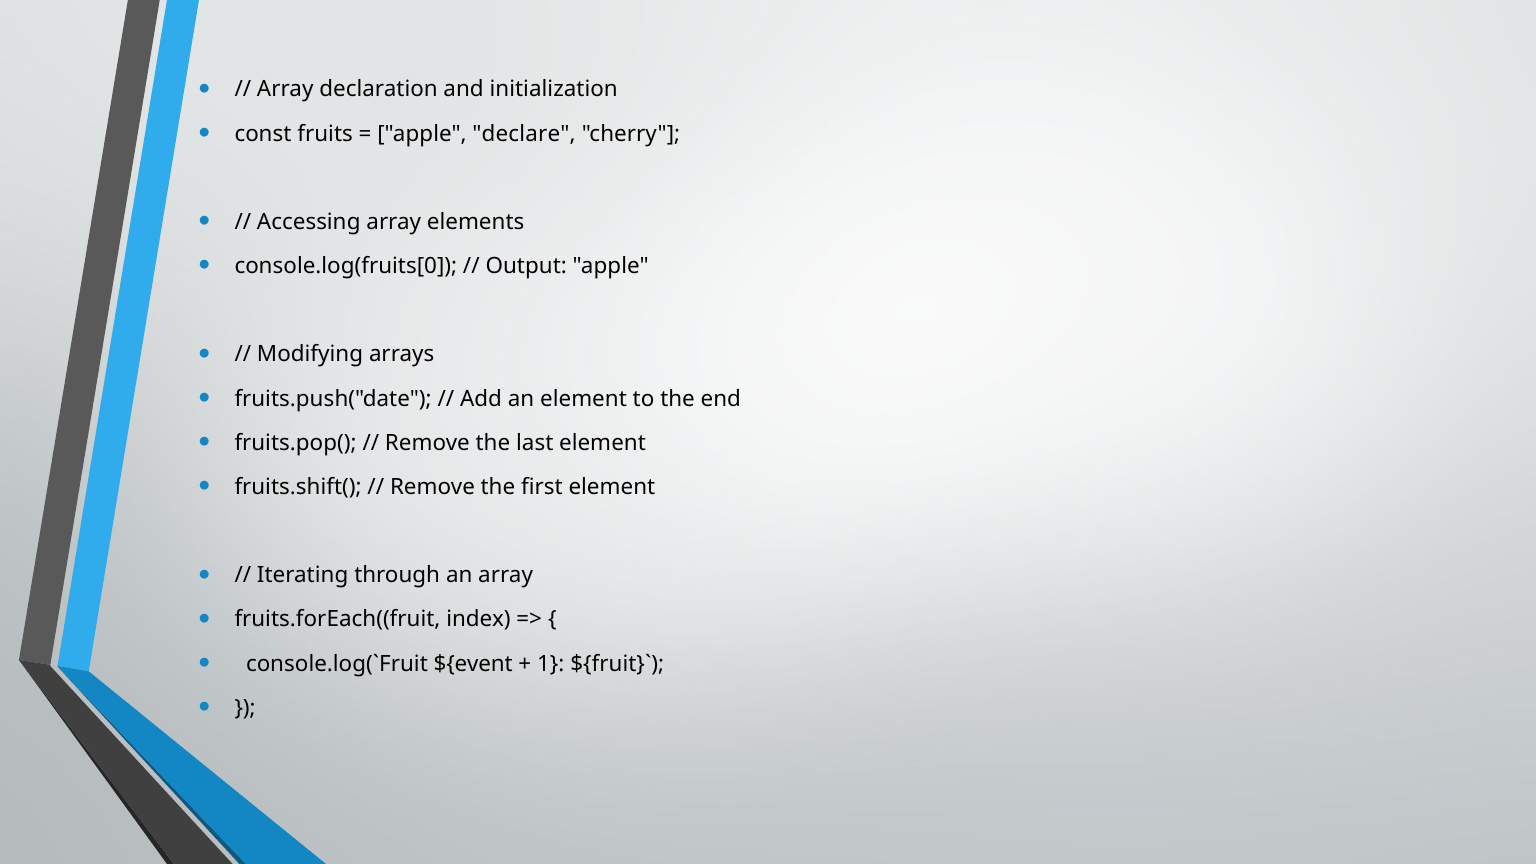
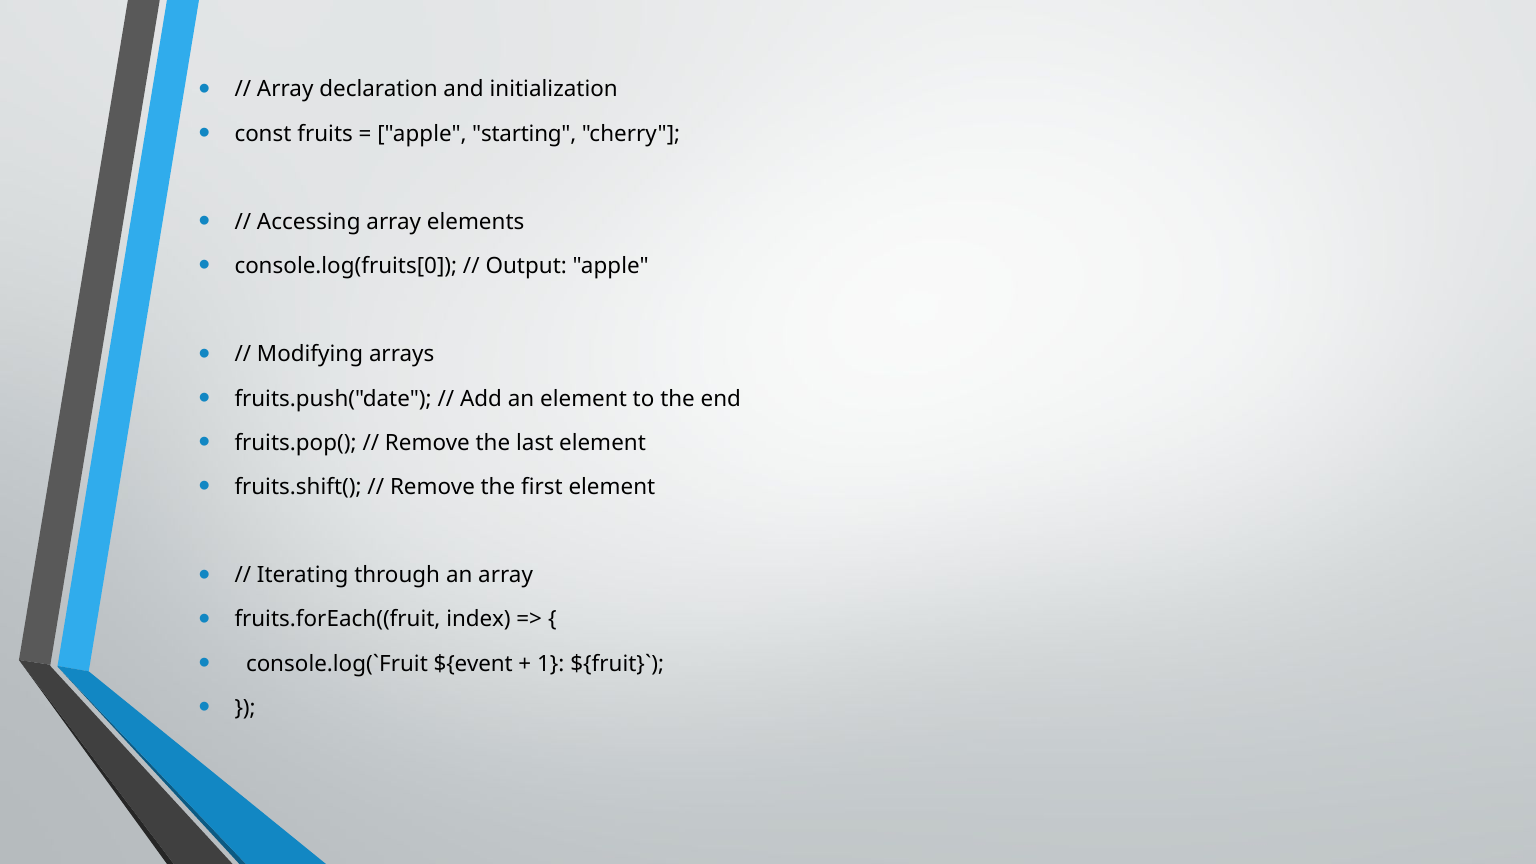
declare: declare -> starting (524, 134)
